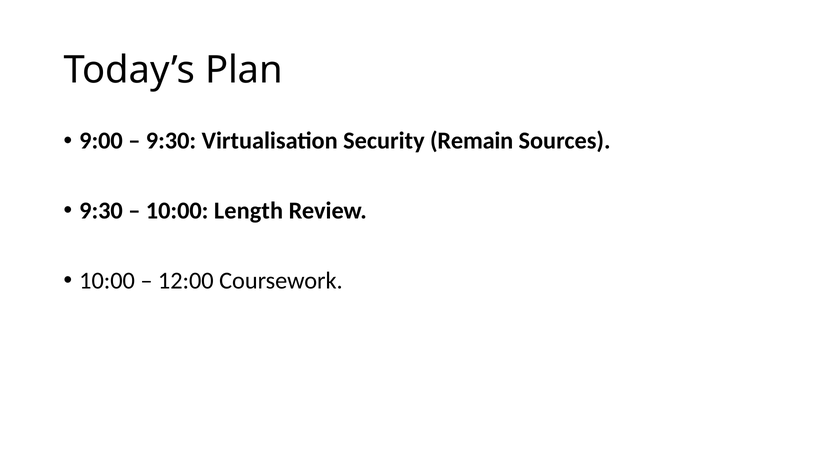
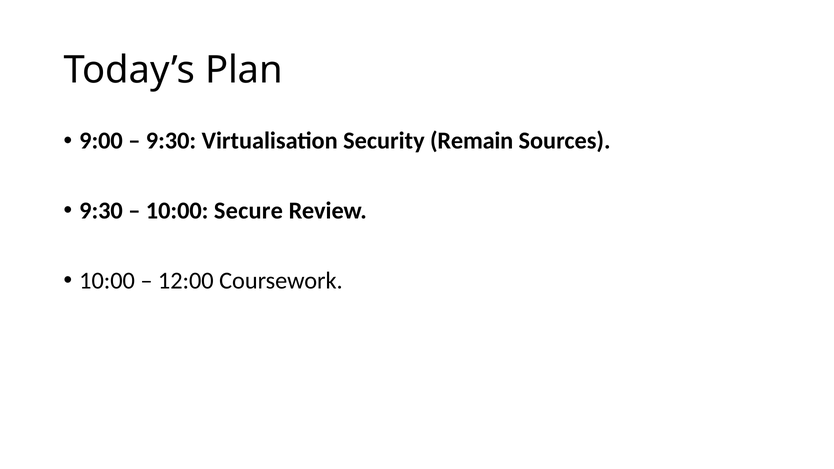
Length: Length -> Secure (248, 211)
